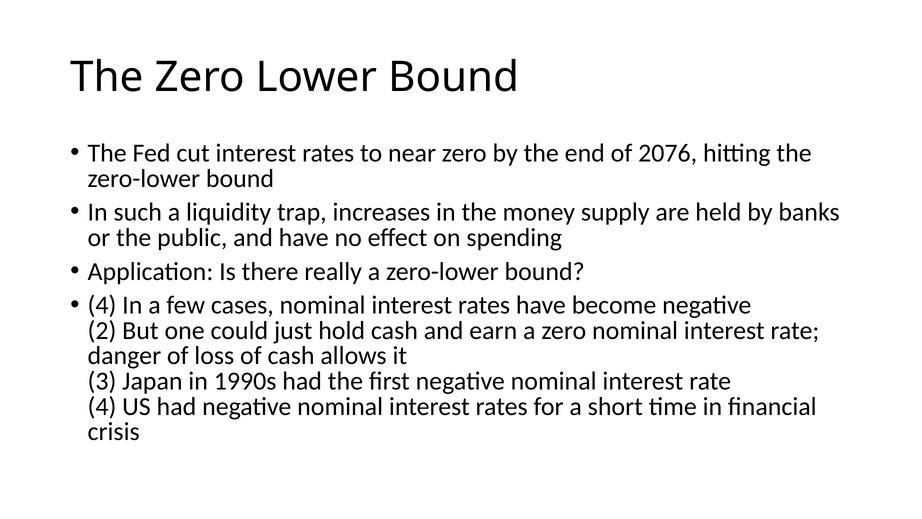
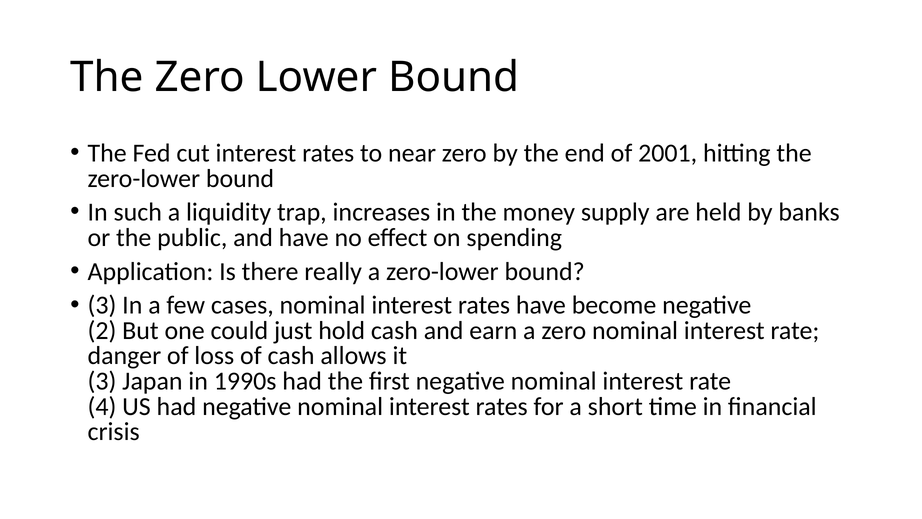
2076: 2076 -> 2001 (668, 153)
4: 4 -> 3 (102, 305)
